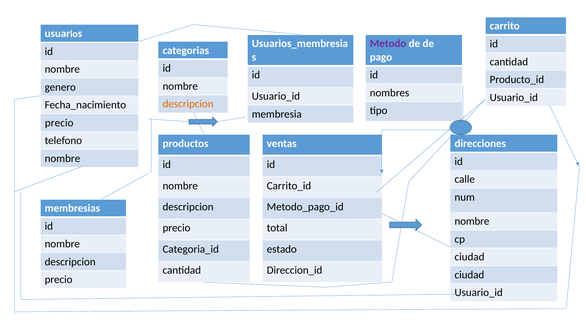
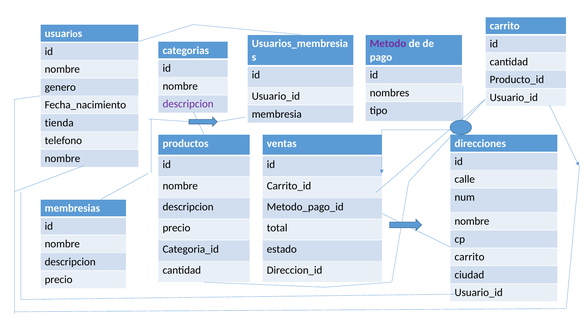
descripcion colour: orange -> purple (188, 104)
precio: precio -> tienda (59, 123)
ciudad: ciudad -> carrito (470, 257)
